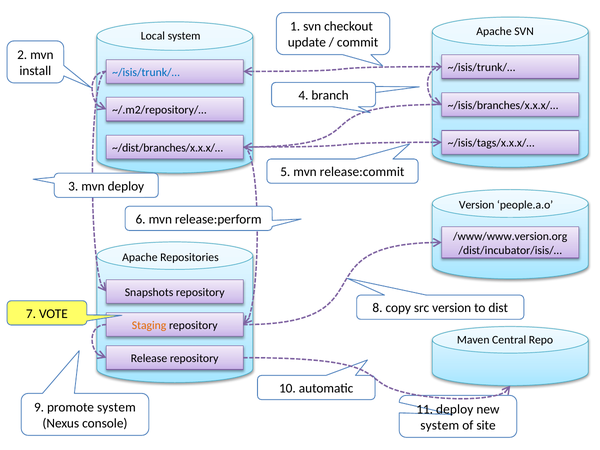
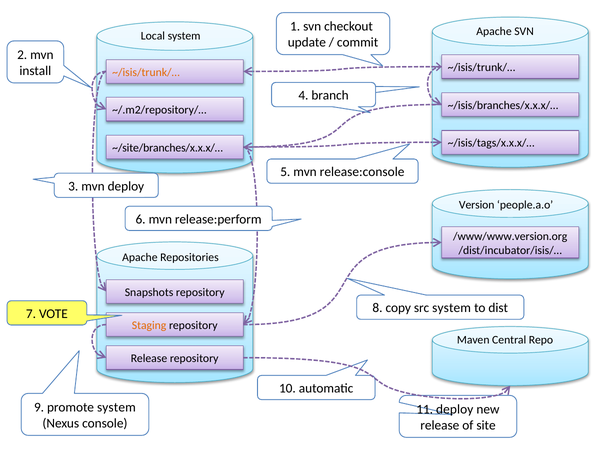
~/isis/trunk/… colour: blue -> orange (146, 72)
~/dist/branches/x.x.x/…: ~/dist/branches/x.x.x/… -> ~/site/branches/x.x.x/… (168, 148)
release:commit: release:commit -> release:console (362, 172)
src version: version -> system (452, 308)
system: system -> release (440, 425)
